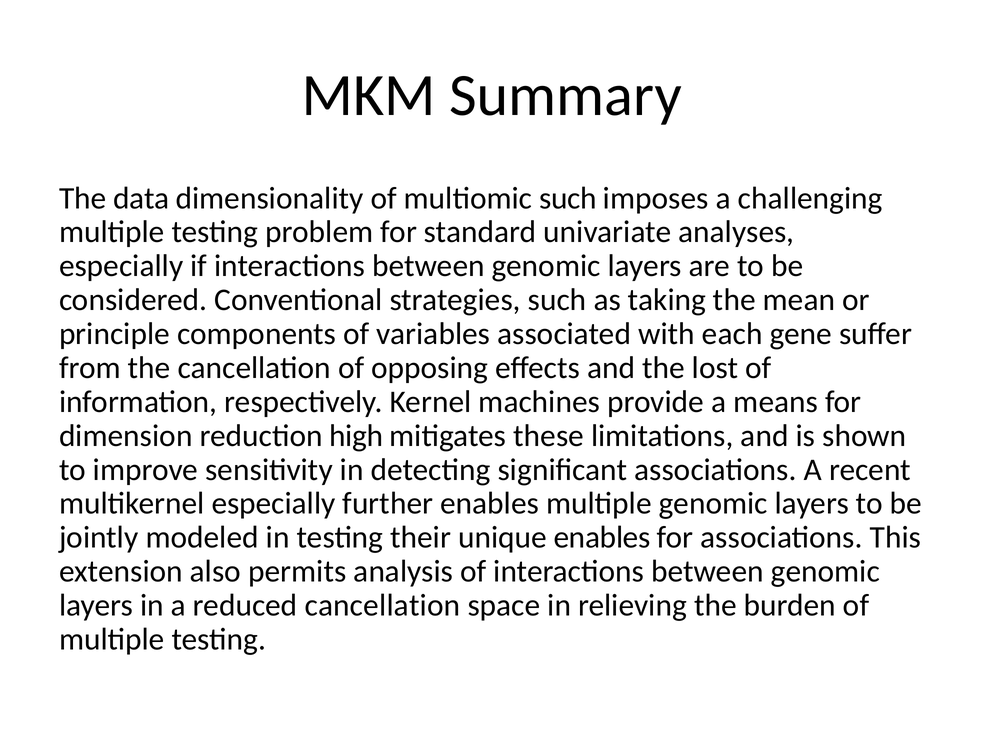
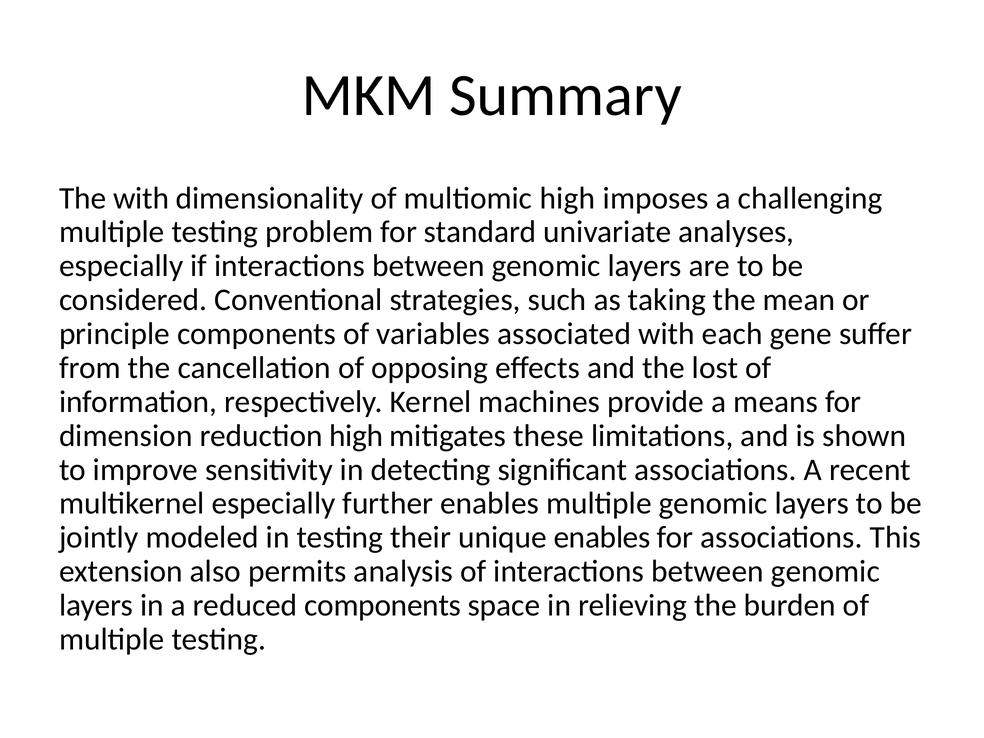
The data: data -> with (141, 198)
multiomic such: such -> high (568, 198)
reduced cancellation: cancellation -> components (383, 605)
